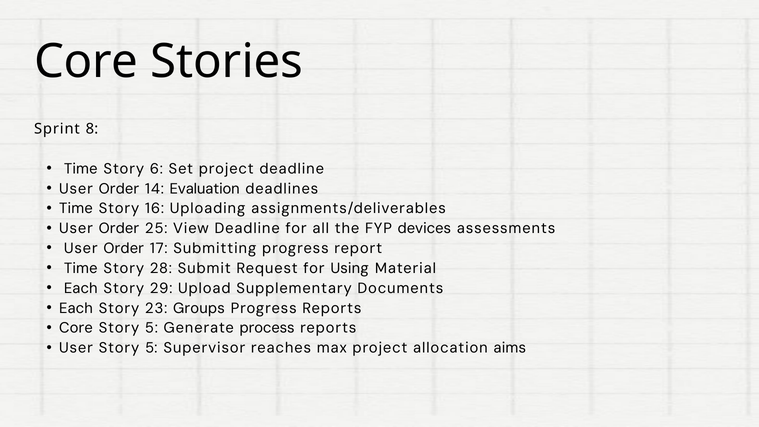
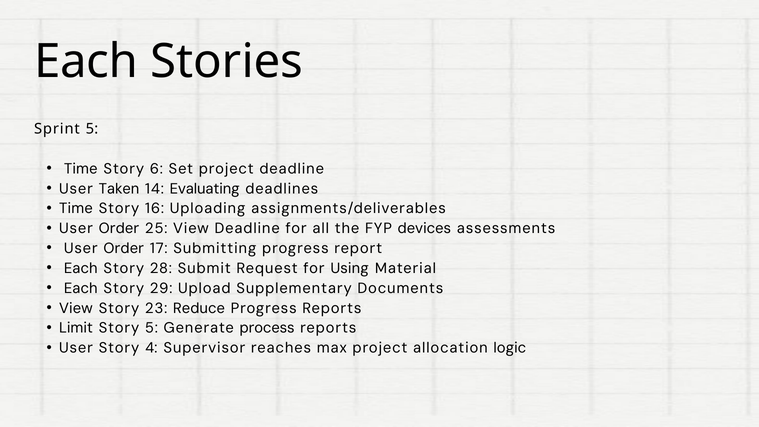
Core: Core -> Each (86, 62)
Sprint 8: 8 -> 5 (92, 129)
Order: Order -> Taken (119, 189)
Evaluation: Evaluation -> Evaluating (205, 189)
Time: Time -> Each (81, 268)
Each: Each -> View (76, 308)
Groups: Groups -> Reduce (199, 308)
Core: Core -> Limit (76, 328)
User Story 5: 5 -> 4 (151, 348)
aims: aims -> logic (510, 348)
